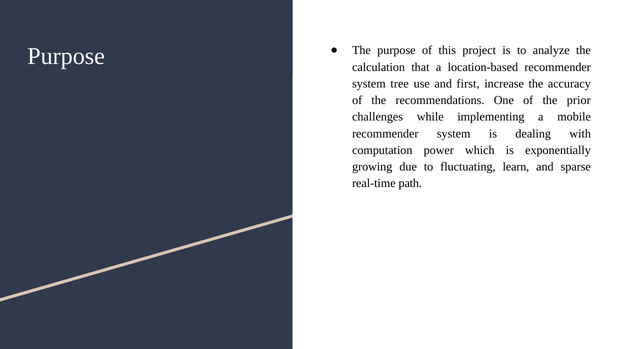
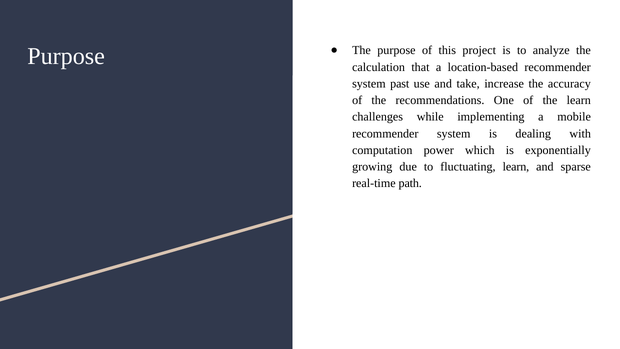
tree: tree -> past (400, 84)
first: first -> take (468, 84)
the prior: prior -> learn (579, 100)
